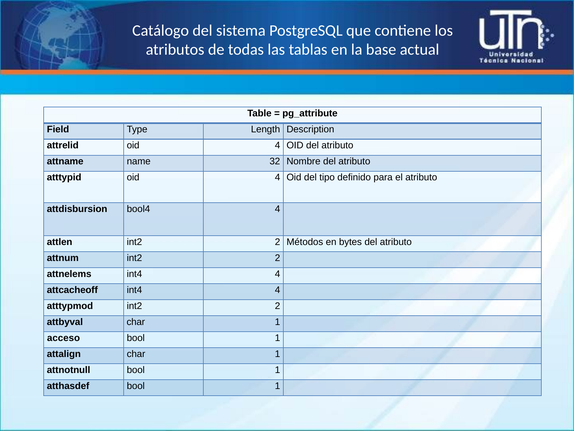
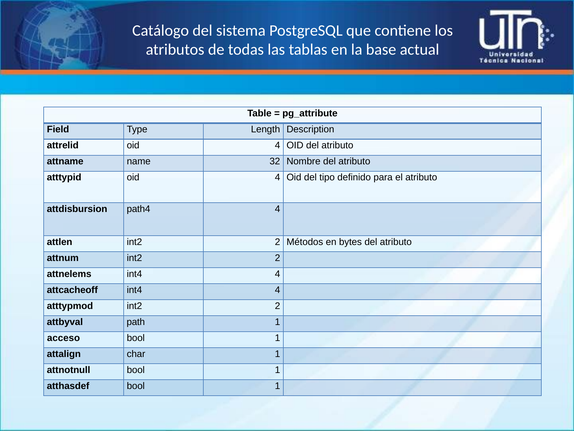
bool4: bool4 -> path4 (138, 209)
attbyval char: char -> path (136, 322)
